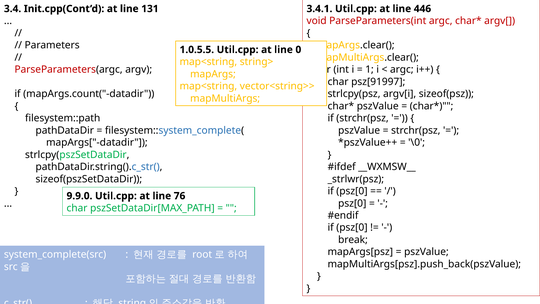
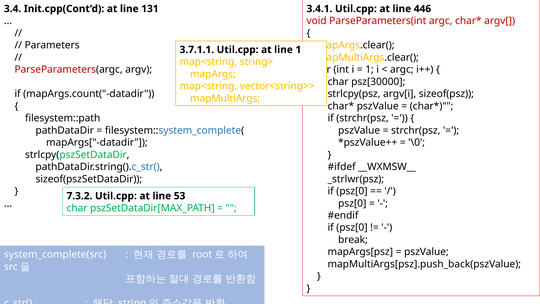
1.0.5.5: 1.0.5.5 -> 3.7.1.1 (197, 50)
line 0: 0 -> 1 (298, 50)
psz[91997: psz[91997 -> psz[30000 (378, 82)
9.9.0: 9.9.0 -> 7.3.2 (79, 196)
76: 76 -> 53 (180, 196)
